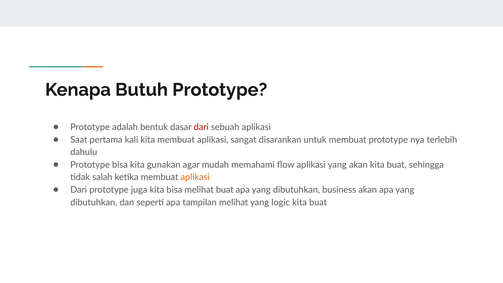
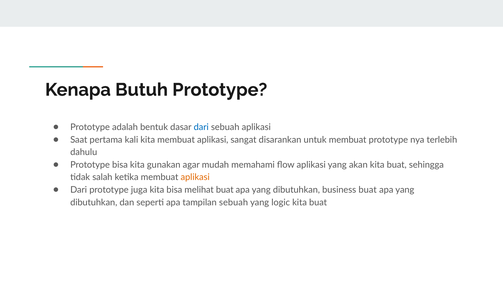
dari colour: red -> blue (201, 127)
business akan: akan -> buat (368, 190)
tampilan melihat: melihat -> sebuah (234, 202)
